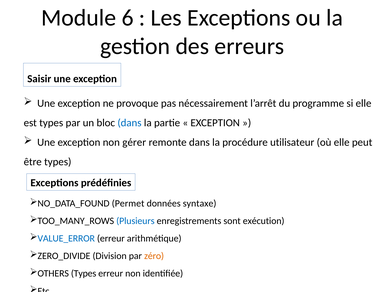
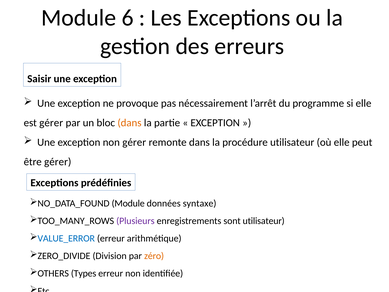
est types: types -> gérer (51, 123)
dans colour: blue -> orange (129, 123)
être types: types -> gérer (58, 162)
NO_DATA_FOUND Permet: Permet -> Module (128, 203)
Plusieurs colour: blue -> purple (135, 221)
sont exécution: exécution -> utilisateur (264, 221)
